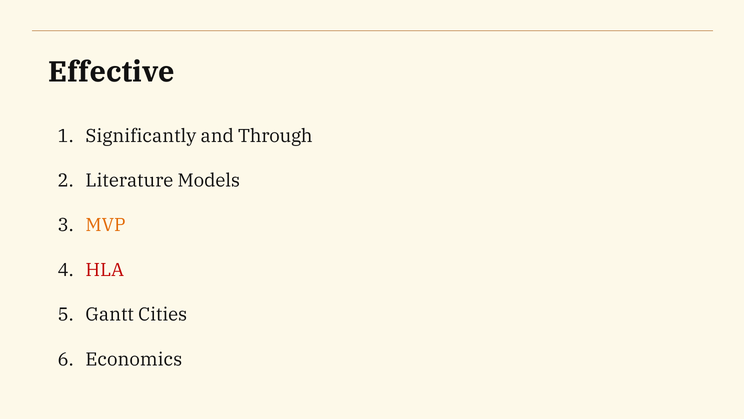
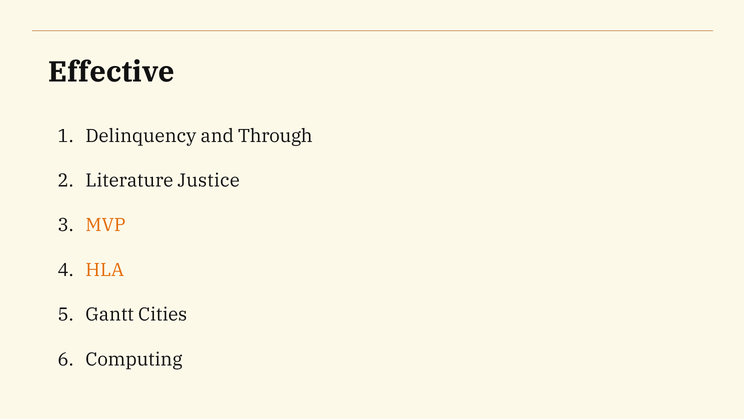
Significantly: Significantly -> Delinquency (141, 136)
Models: Models -> Justice (209, 180)
HLA colour: red -> orange (105, 270)
Economics: Economics -> Computing (134, 359)
